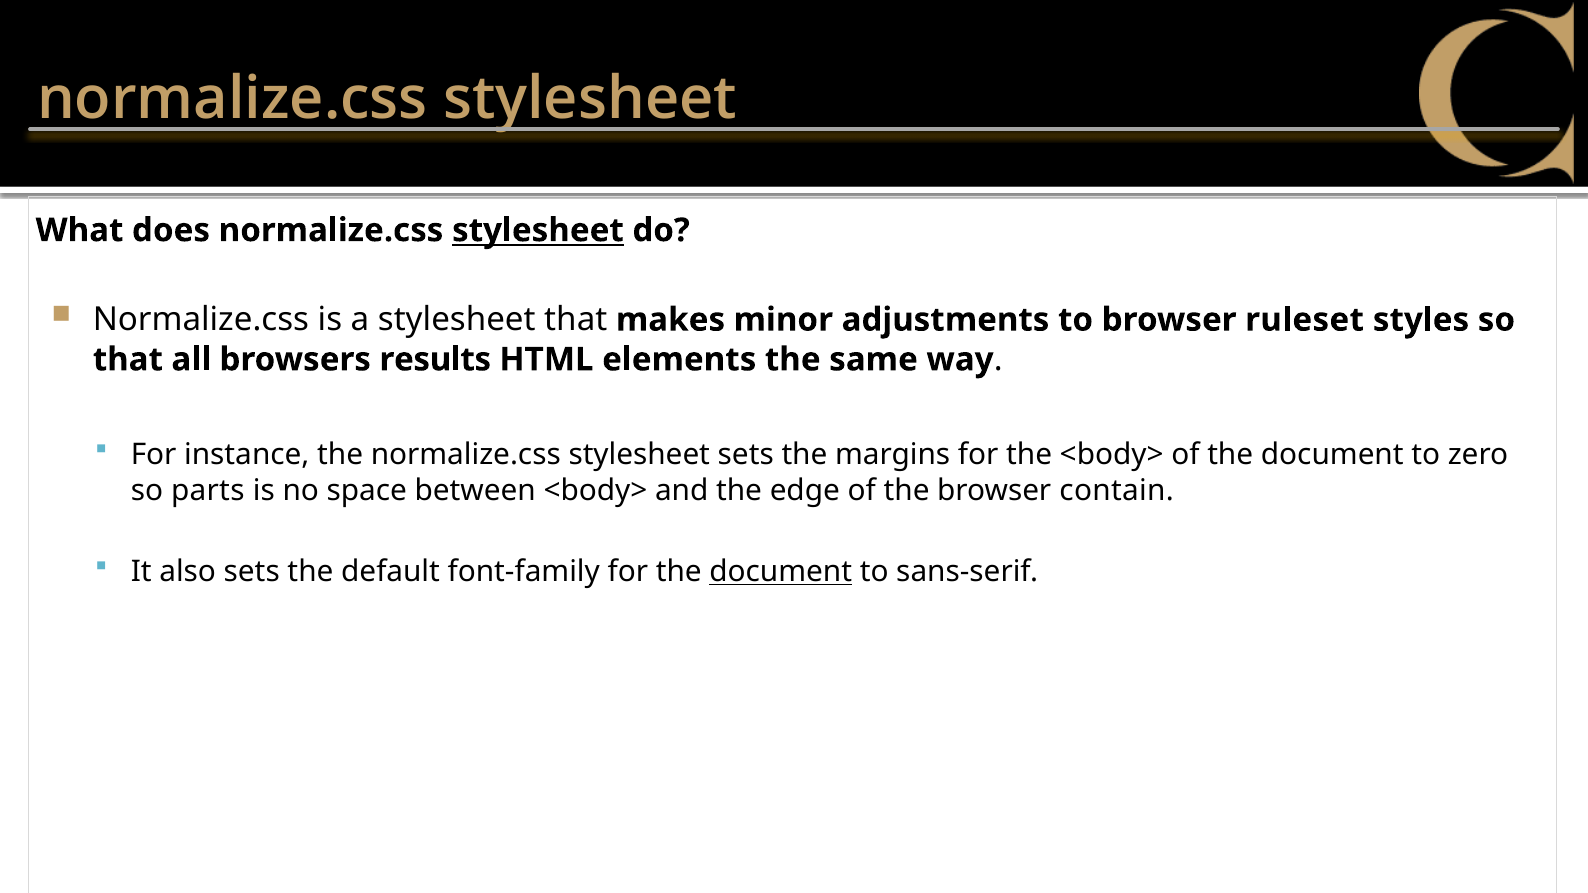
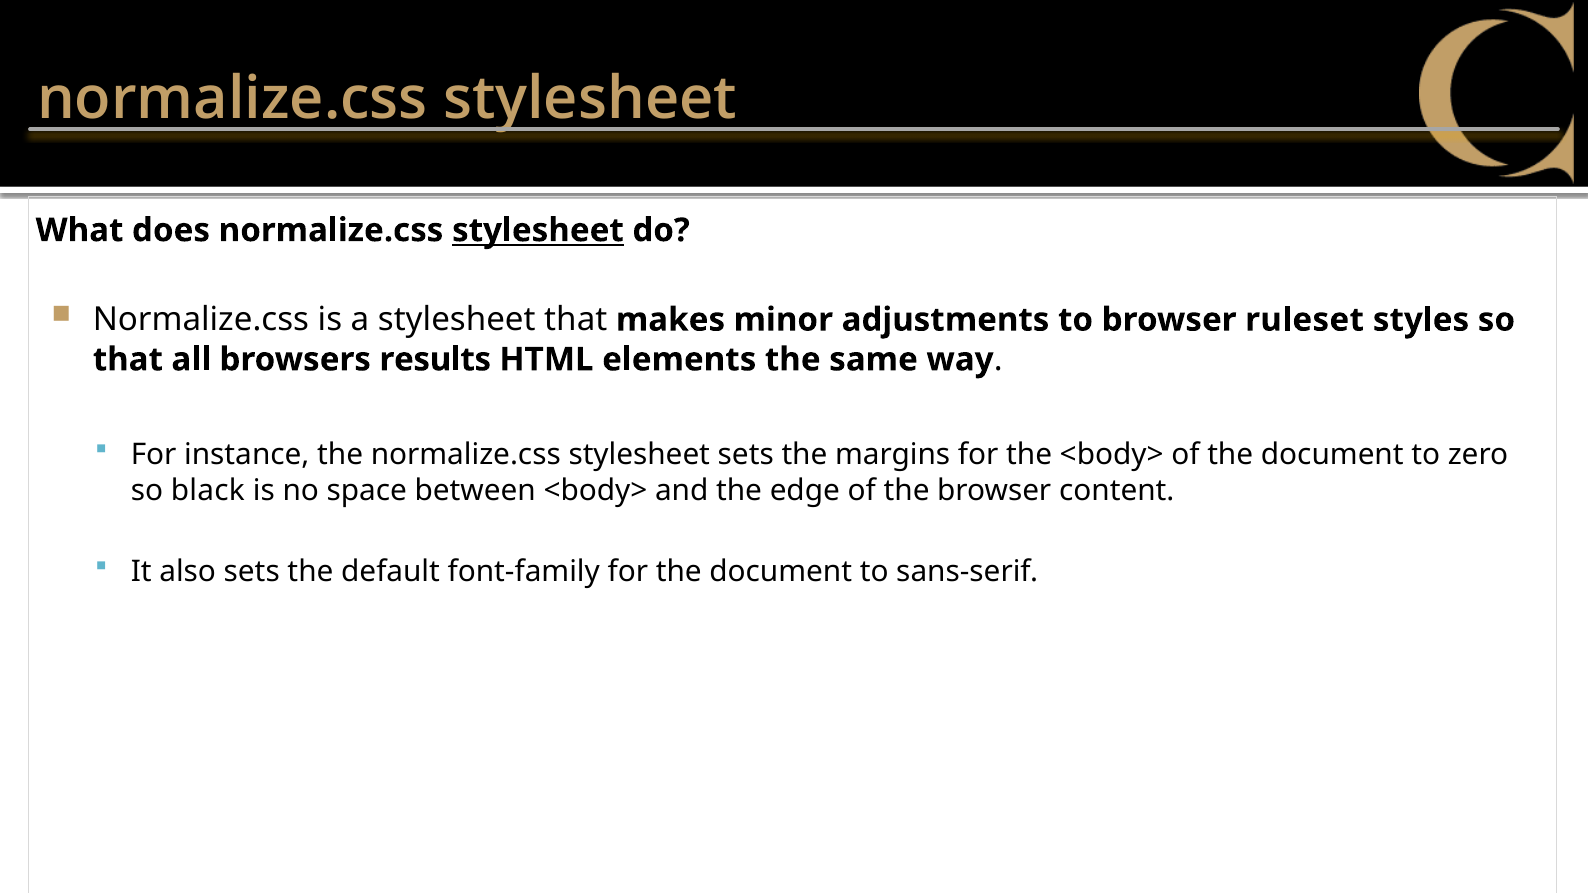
parts: parts -> black (208, 490)
contain: contain -> content (1117, 490)
document underline: present -> none (781, 572)
